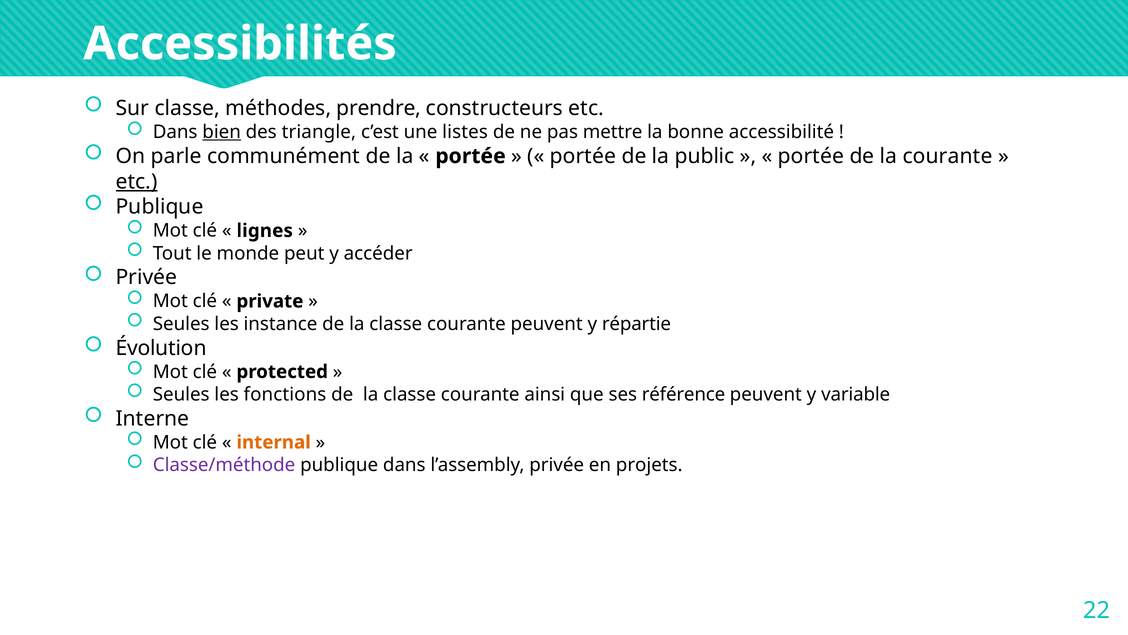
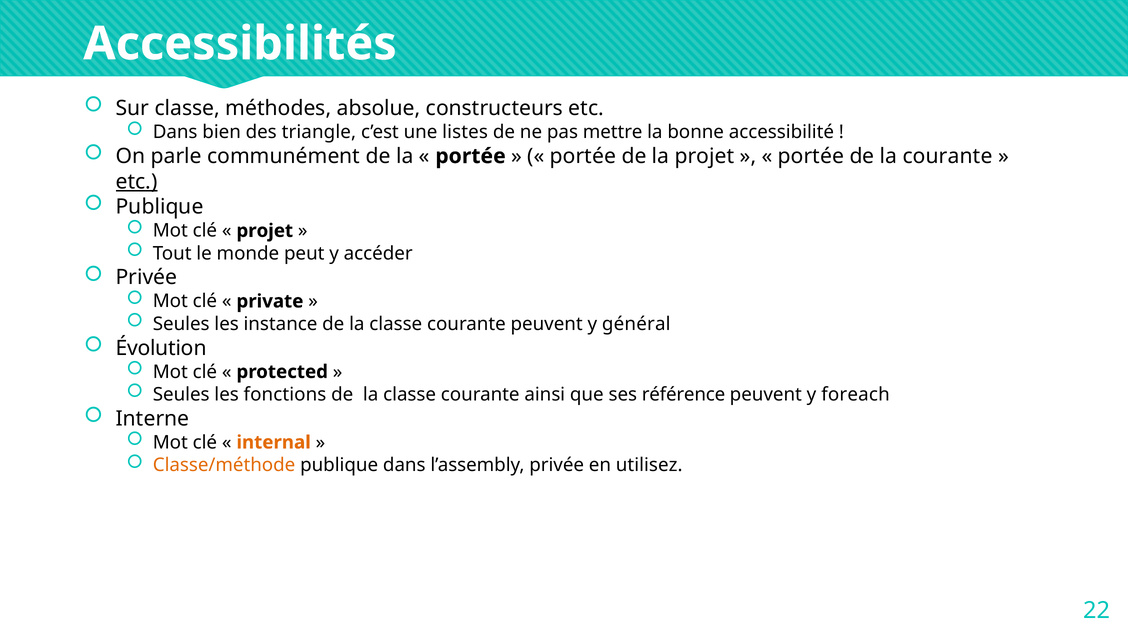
prendre: prendre -> absolue (379, 108)
bien underline: present -> none (222, 132)
la public: public -> projet (705, 156)
lignes: lignes -> projet (265, 231)
répartie: répartie -> général (636, 324)
variable: variable -> foreach (856, 394)
Classe/méthode colour: purple -> orange (224, 465)
projets: projets -> utilisez (649, 465)
